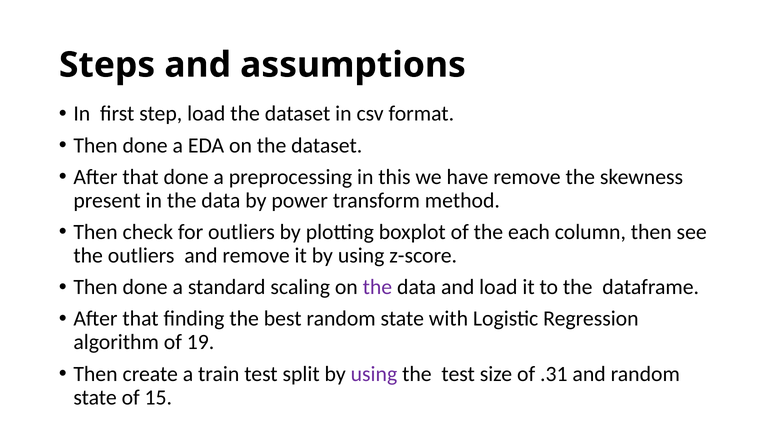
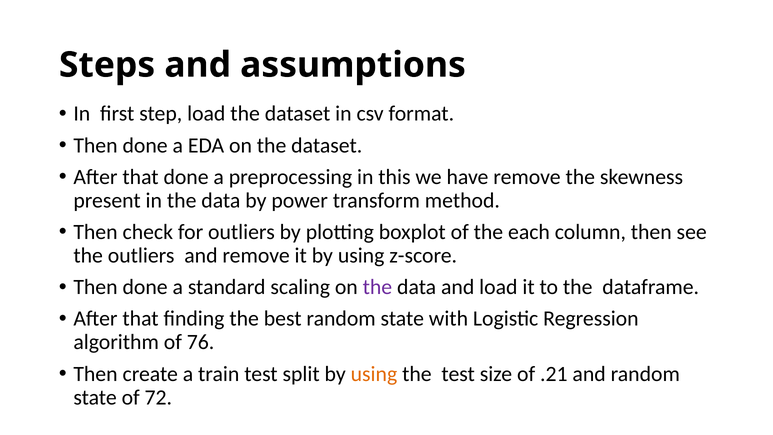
19: 19 -> 76 (201, 342)
using colour: purple -> orange (374, 374)
.31: .31 -> .21 (554, 374)
15: 15 -> 72 (158, 397)
